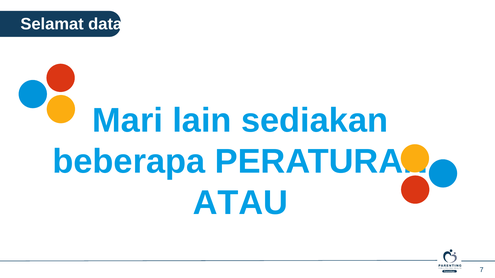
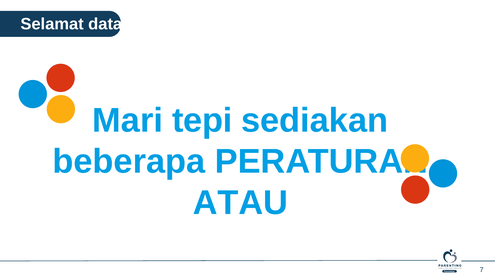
lain: lain -> tepi (202, 121)
